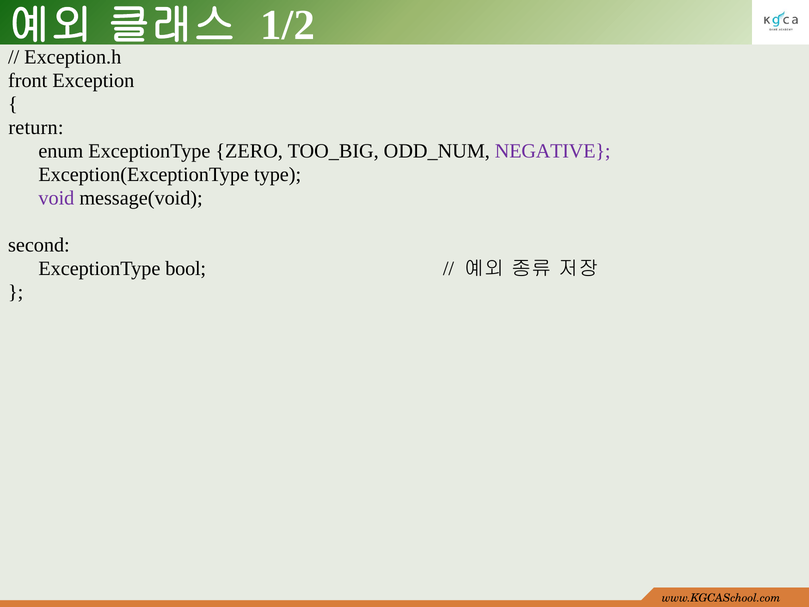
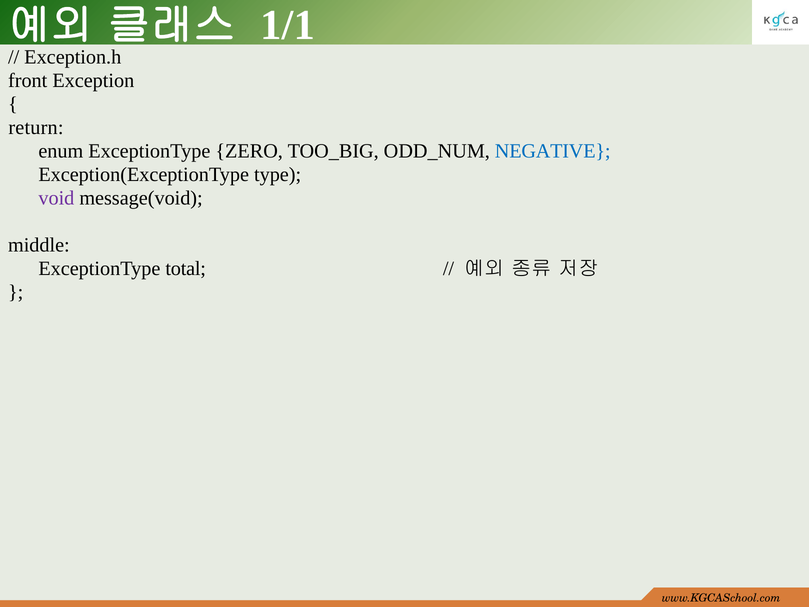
1/2: 1/2 -> 1/1 (288, 25)
NEGATIVE colour: purple -> blue (553, 151)
second: second -> middle (39, 245)
bool: bool -> total (186, 268)
